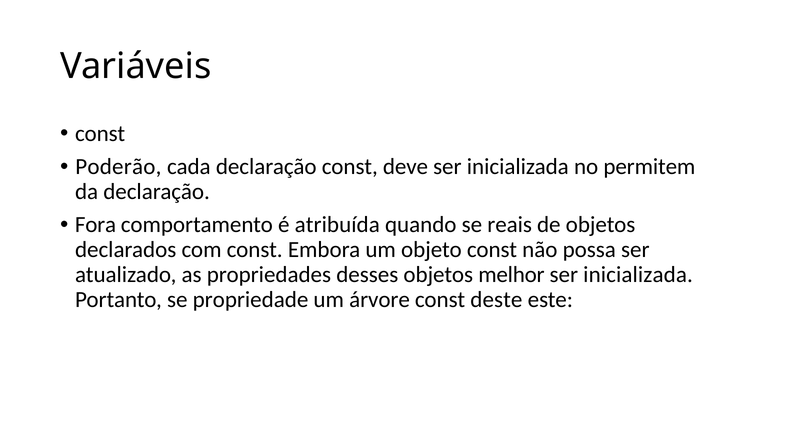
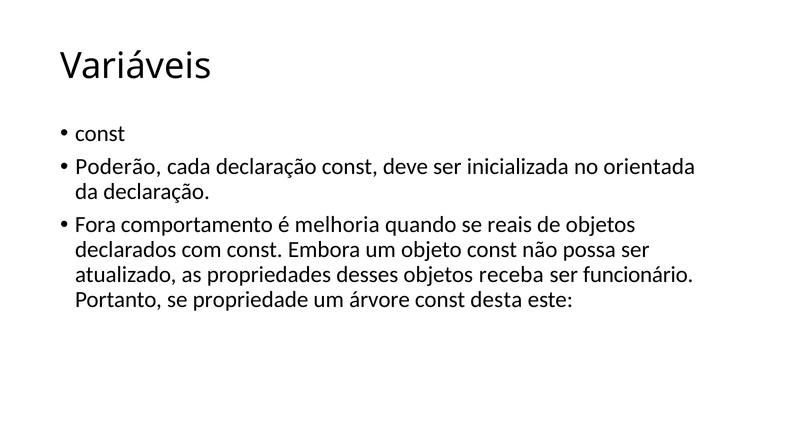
permitem: permitem -> orientada (649, 167)
atribuída: atribuída -> melhoria (337, 225)
melhor: melhor -> receba (511, 274)
inicializada: inicializada -> funcionário (638, 274)
deste: deste -> desta (496, 299)
